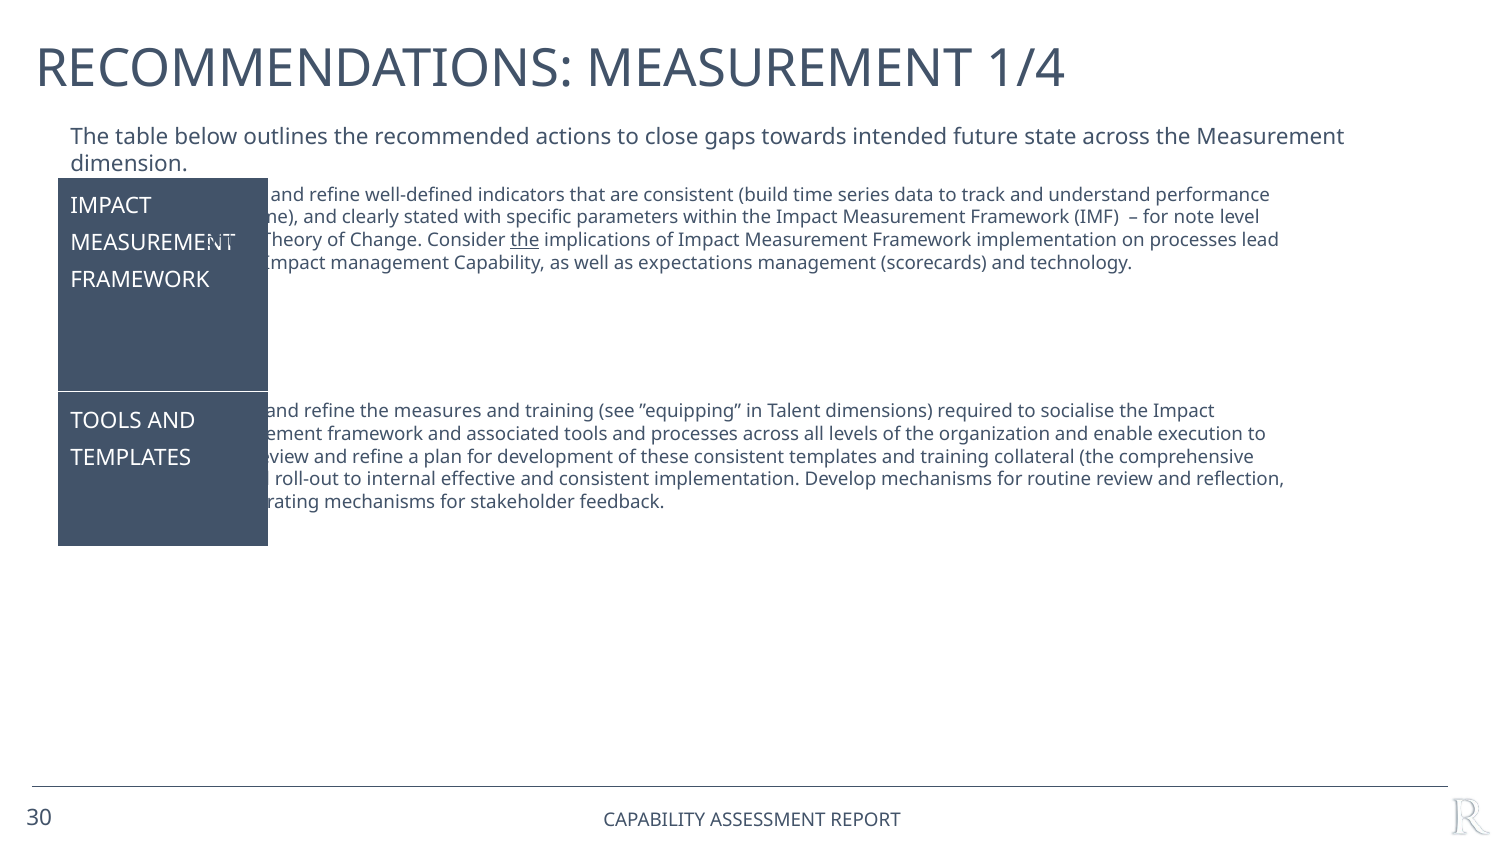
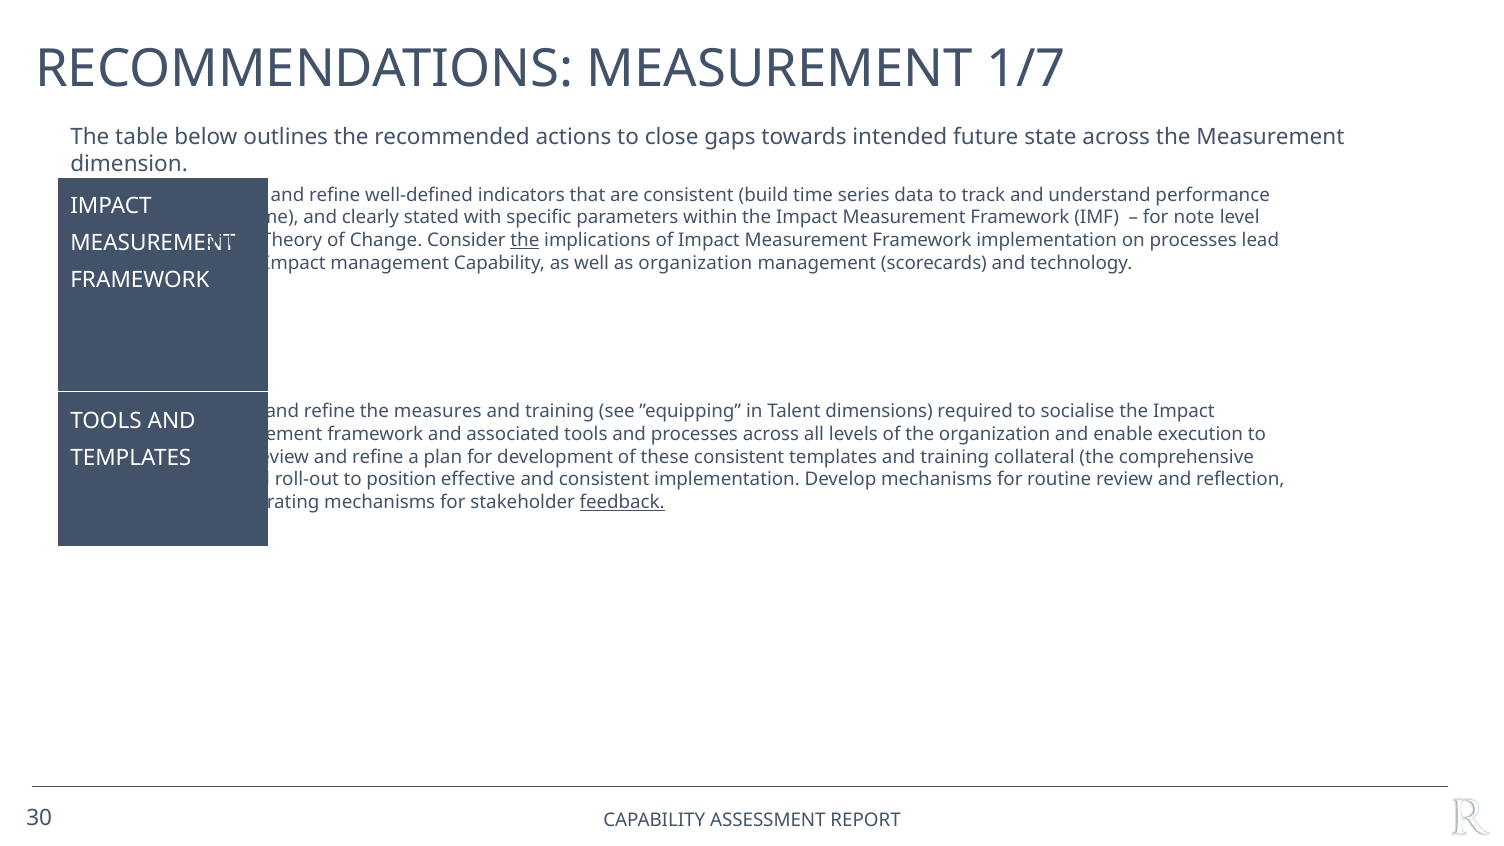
1/4: 1/4 -> 1/7 (1026, 70)
as expectations: expectations -> organization (695, 263)
internal: internal -> position (401, 480)
feedback underline: none -> present (622, 502)
